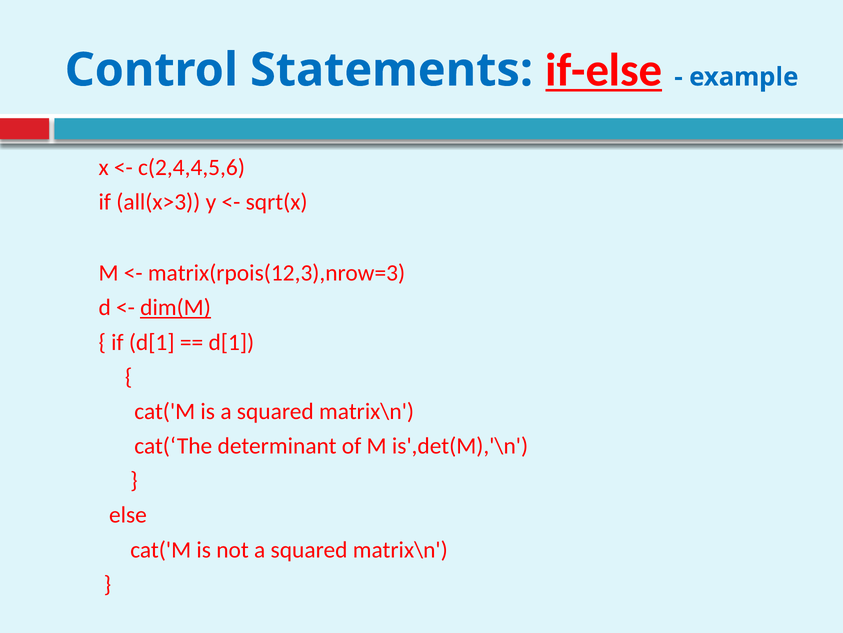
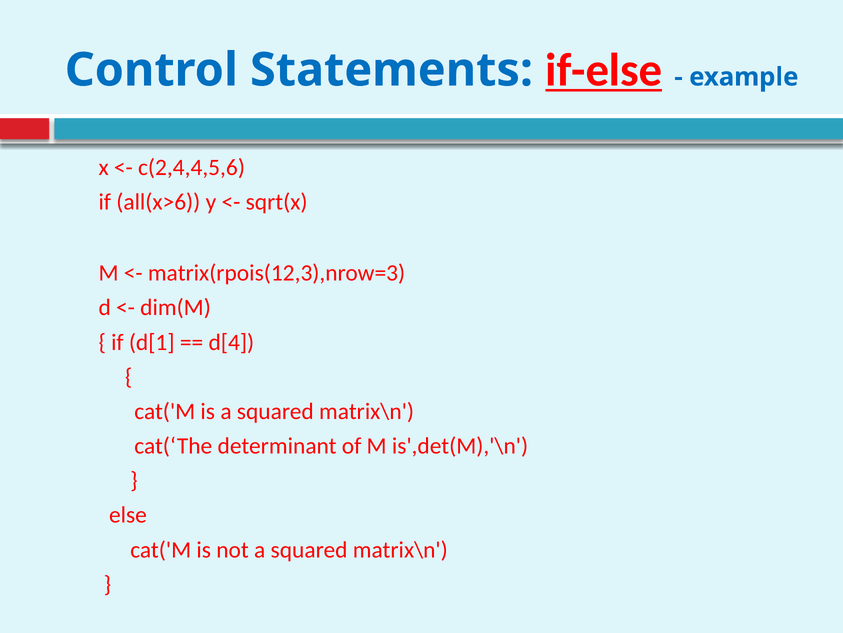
all(x>3: all(x>3 -> all(x>6 (158, 202)
dim(M underline: present -> none (176, 307)
d[1: d[1 -> d[4 (231, 342)
